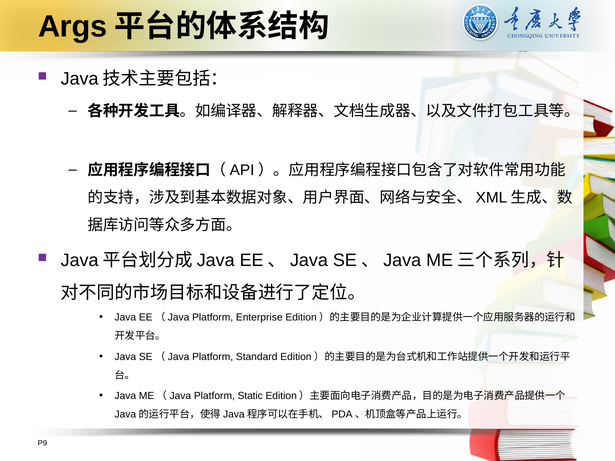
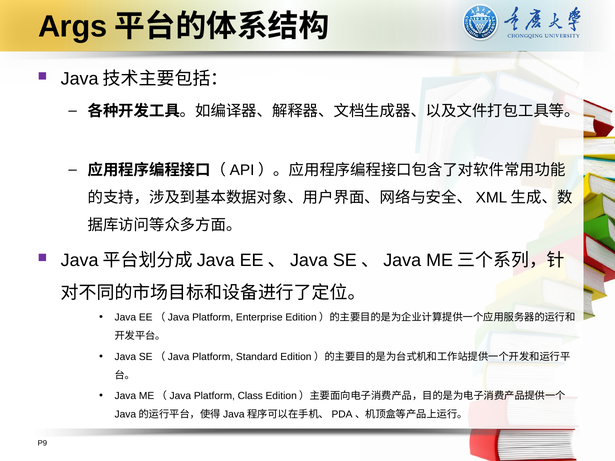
Static: Static -> Class (250, 396)
